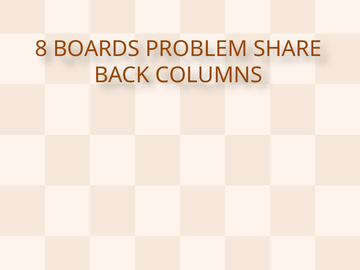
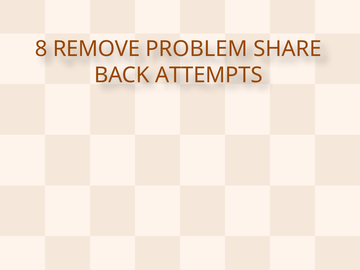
BOARDS: BOARDS -> REMOVE (96, 49)
COLUMNS: COLUMNS -> ATTEMPTS (209, 75)
